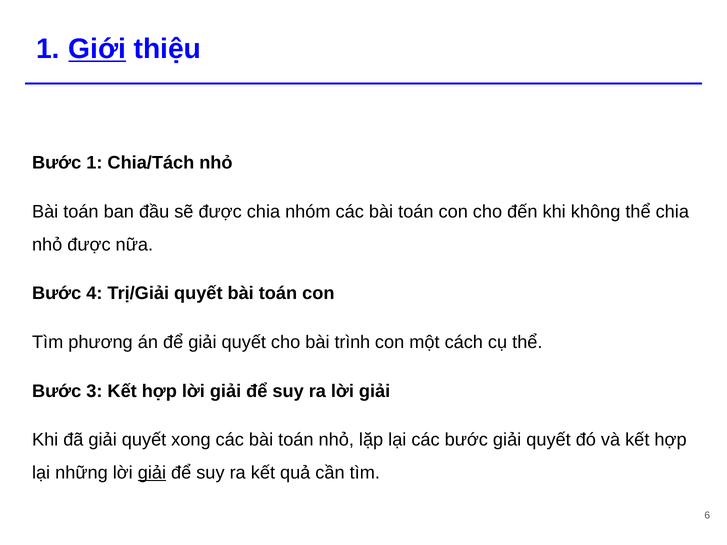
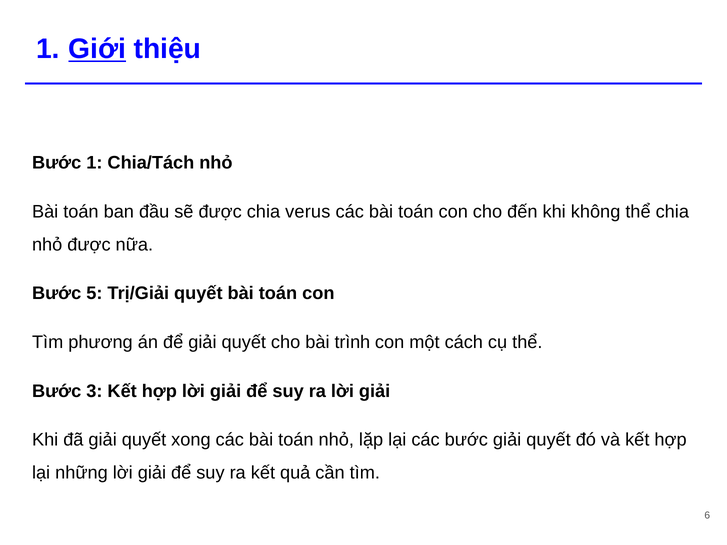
nhóm: nhóm -> verus (308, 212)
4: 4 -> 5 (94, 293)
giải underline: present -> none (152, 473)
